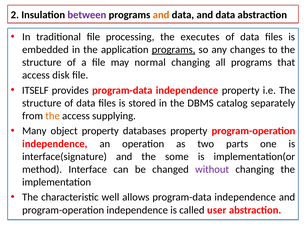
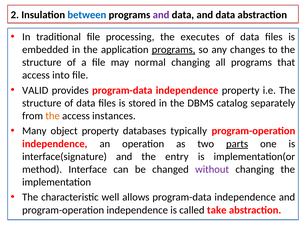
between colour: purple -> blue (87, 15)
and colour: orange -> purple (161, 15)
disk: disk -> into (61, 75)
ITSELF: ITSELF -> VALID (35, 90)
supplying: supplying -> instances (114, 116)
databases property: property -> typically (189, 131)
parts underline: none -> present (237, 143)
some: some -> entry (177, 156)
user: user -> take (217, 210)
